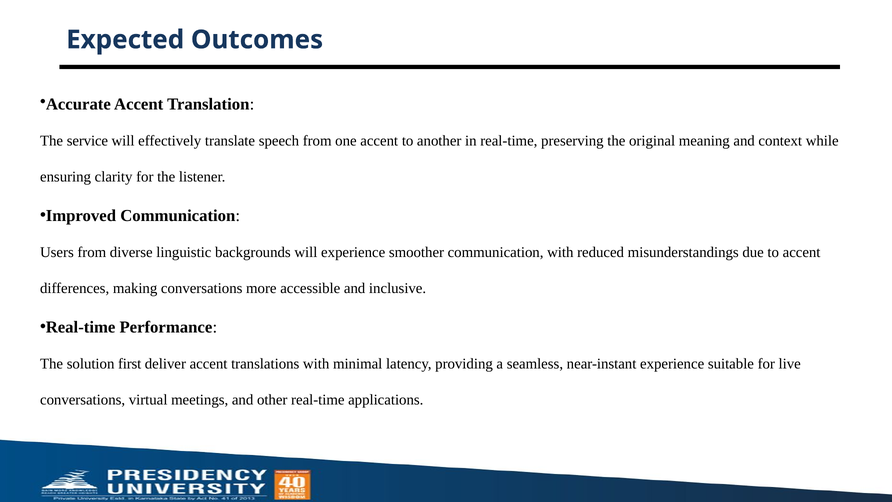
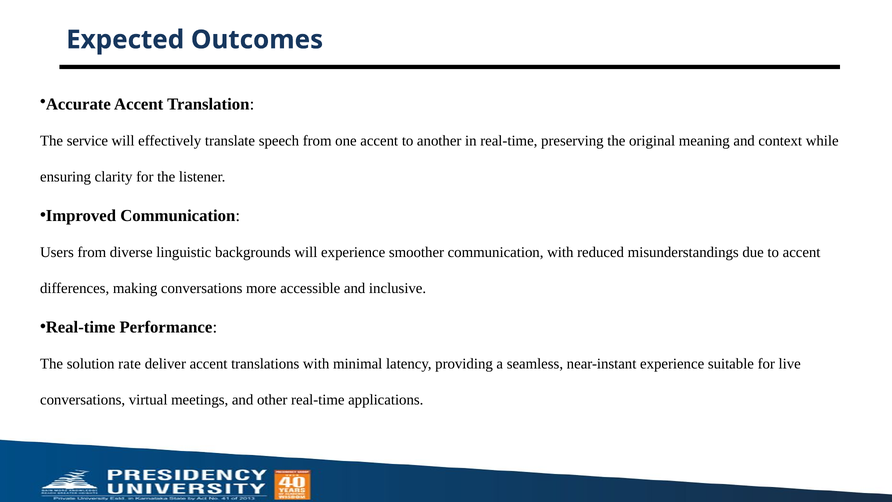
first: first -> rate (130, 364)
